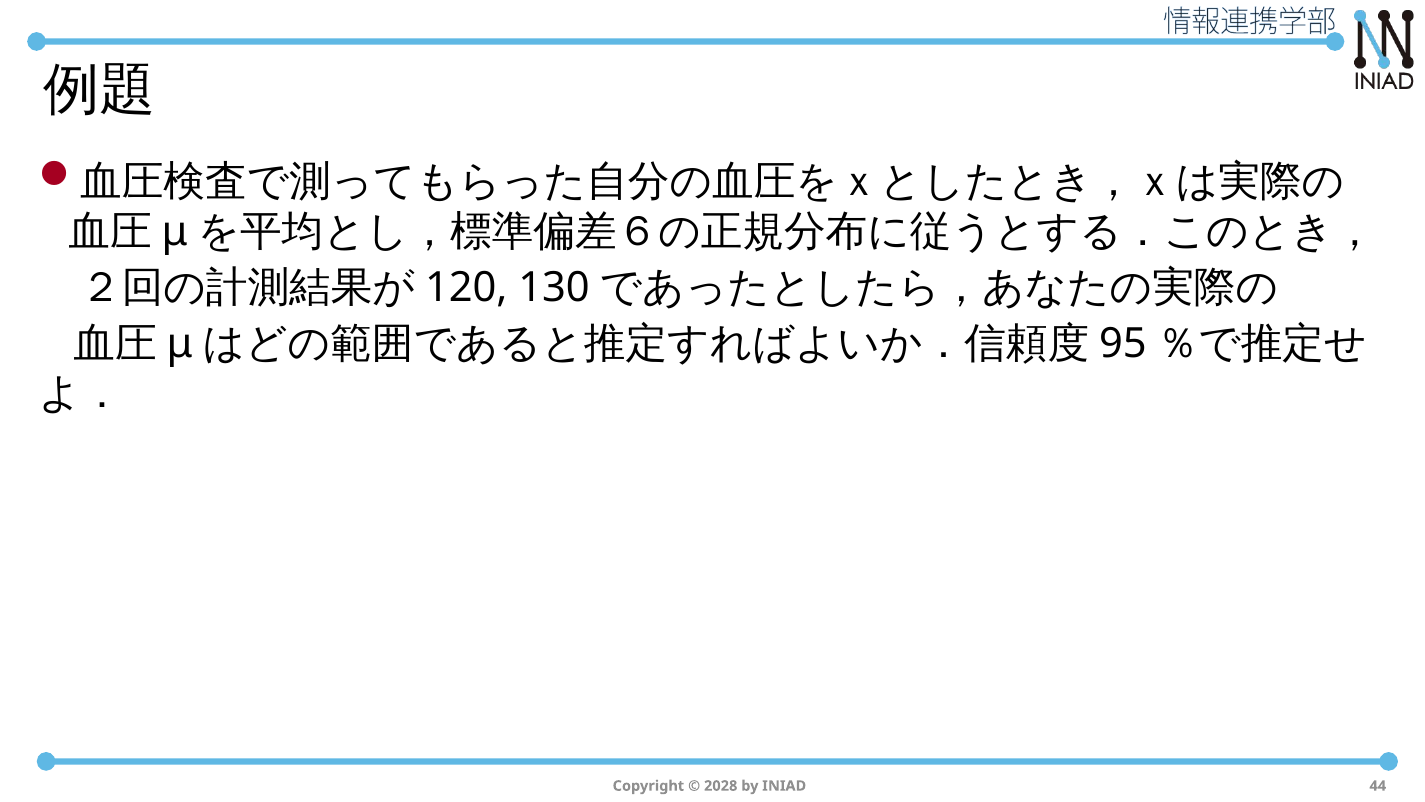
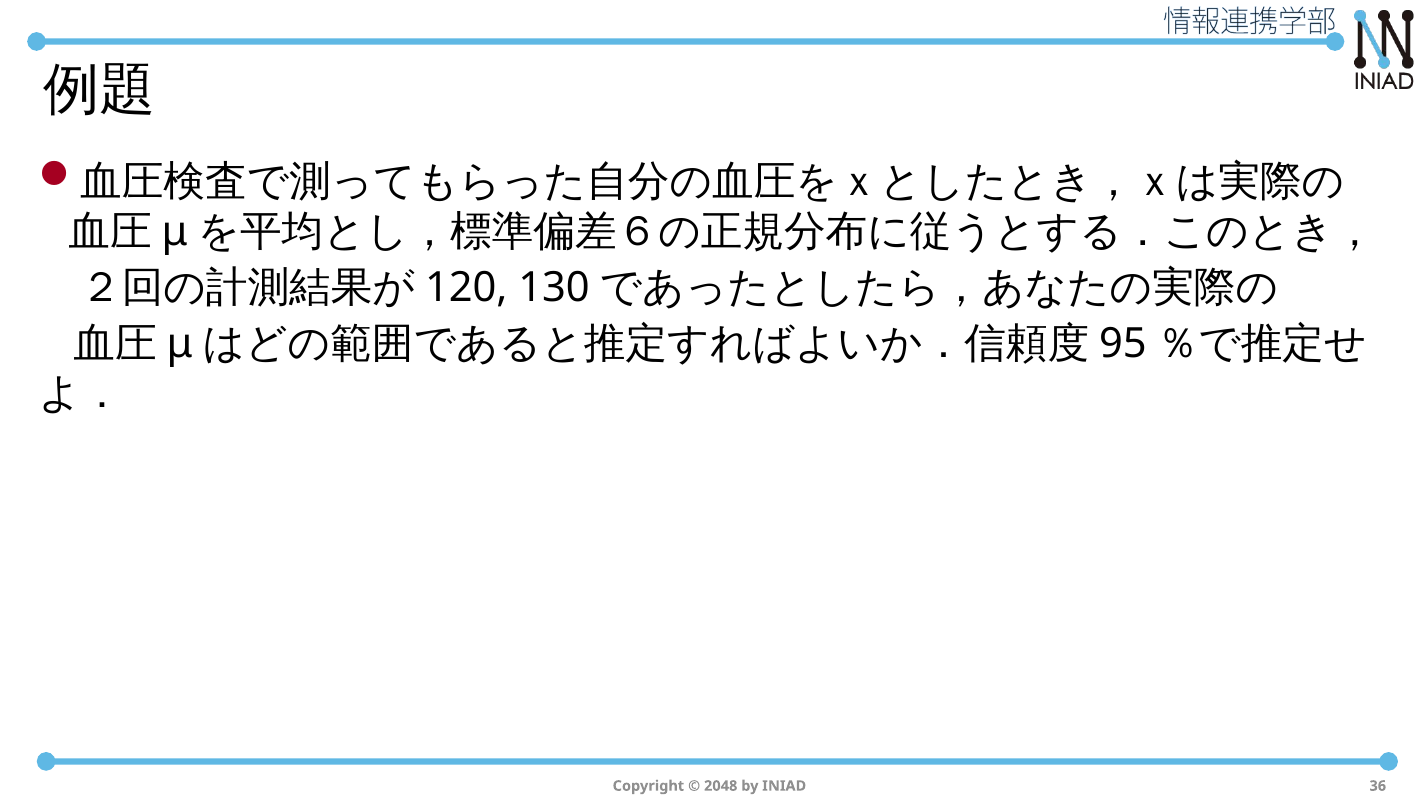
2028: 2028 -> 2048 (721, 785)
44: 44 -> 36 (1378, 785)
